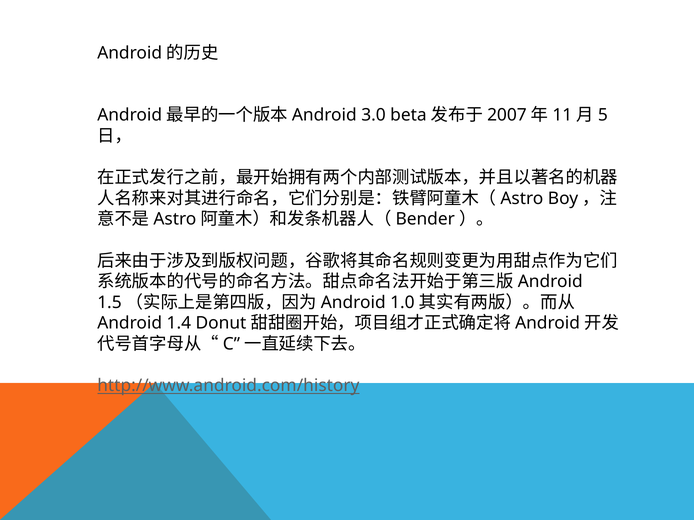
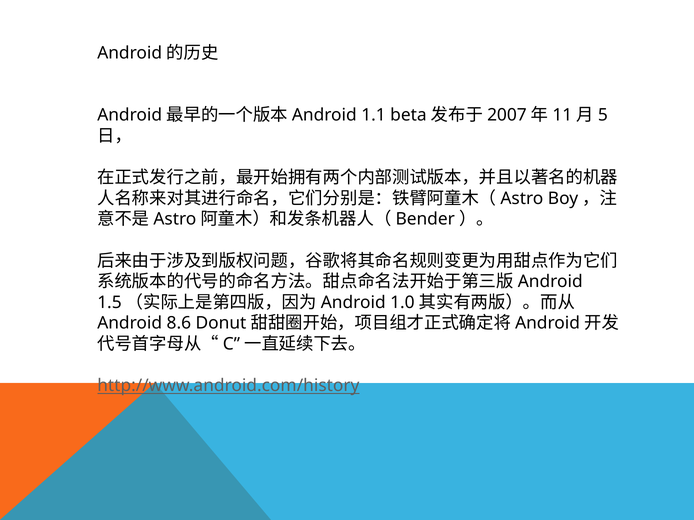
3.0: 3.0 -> 1.1 (374, 115)
1.4: 1.4 -> 8.6 (179, 324)
